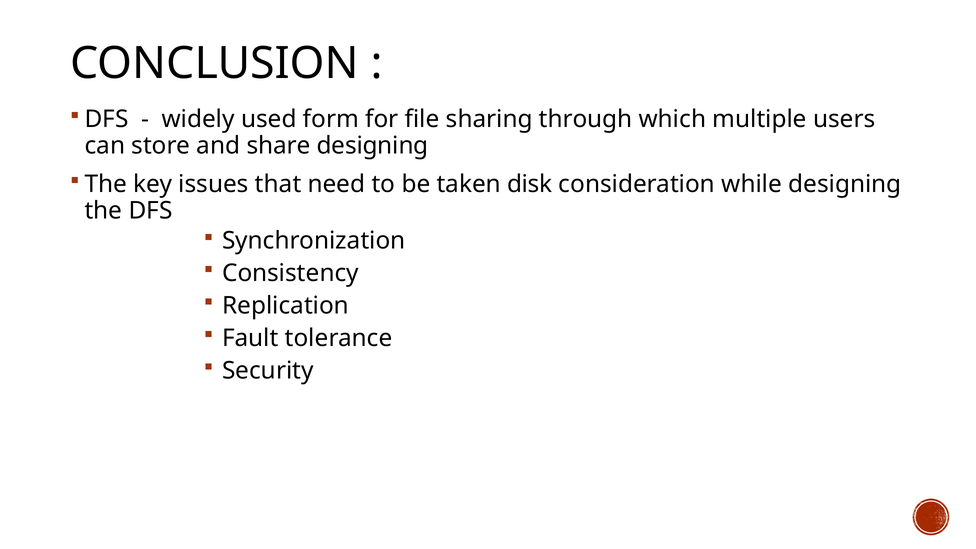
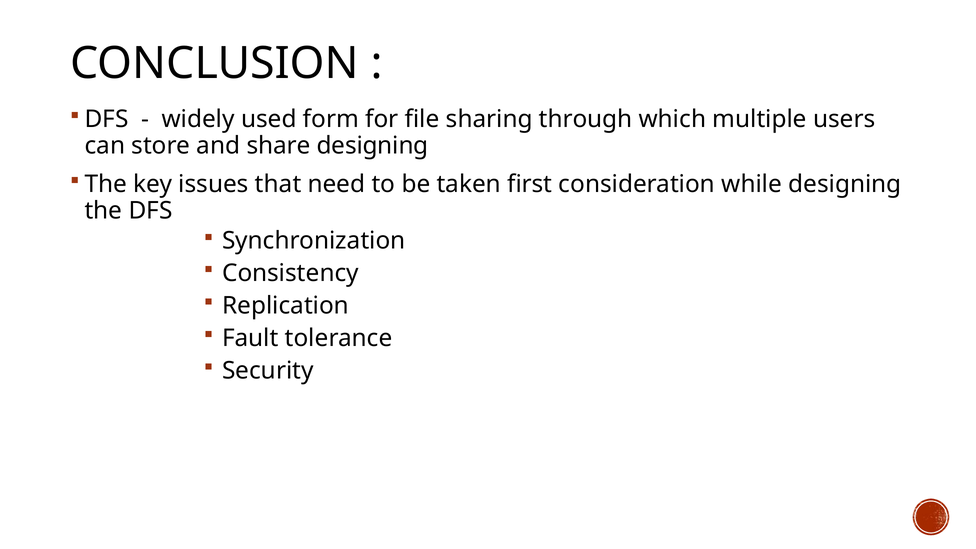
disk: disk -> first (530, 184)
